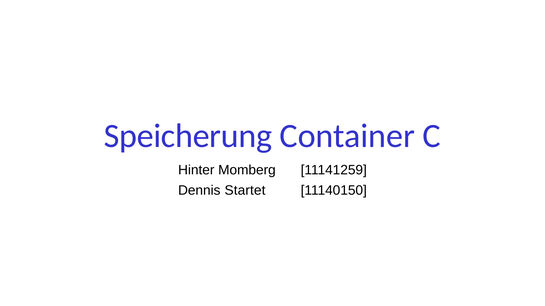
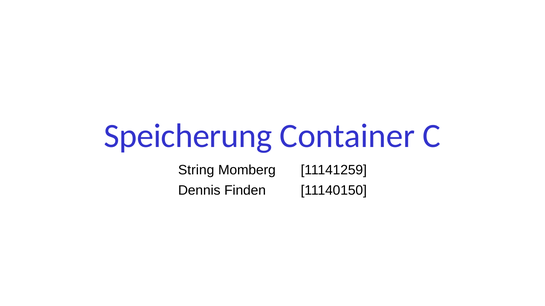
Hinter: Hinter -> String (196, 170)
Startet: Startet -> Finden (245, 191)
